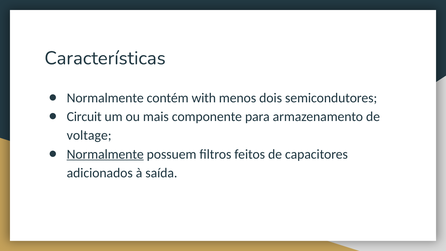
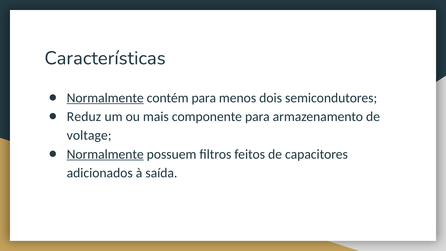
Normalmente underline: none -> present (105, 98)
contém with: with -> para (204, 98)
Circuit: Circuit -> Reduz (84, 117)
